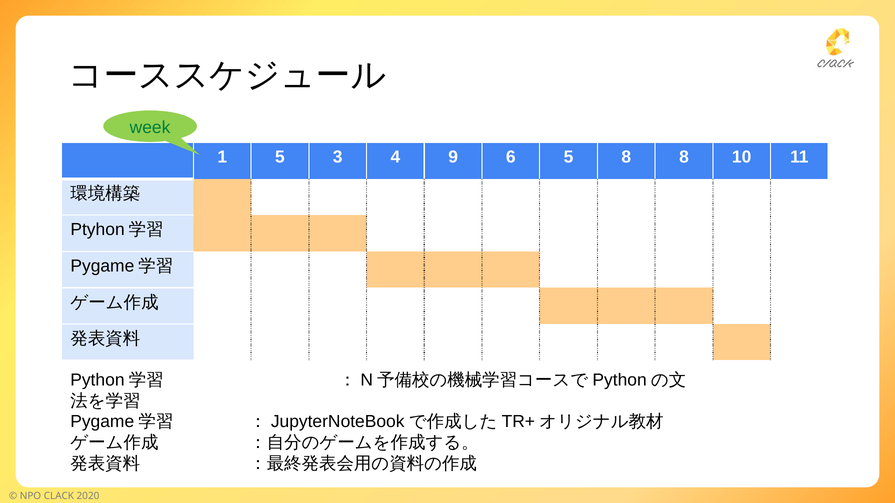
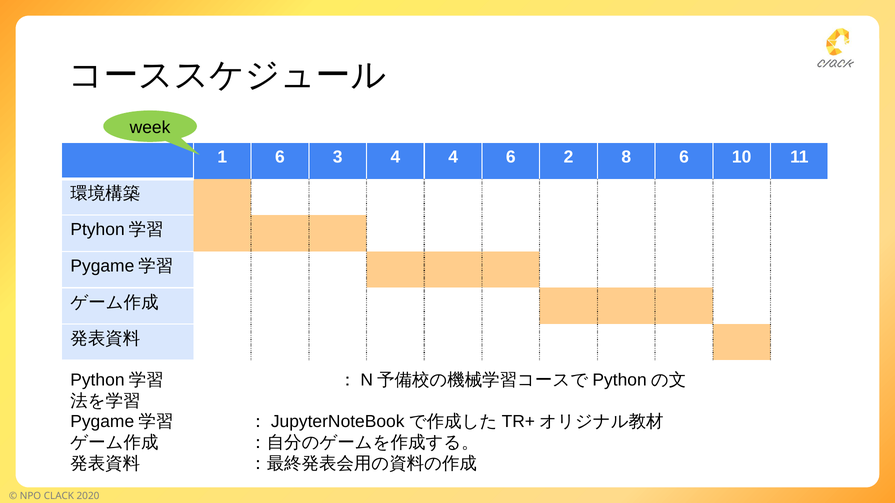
week colour: green -> black (150, 127)
1 5: 5 -> 6 (280, 157)
4 9: 9 -> 4 (453, 157)
6 5: 5 -> 2 (569, 157)
8 8: 8 -> 6 (684, 157)
